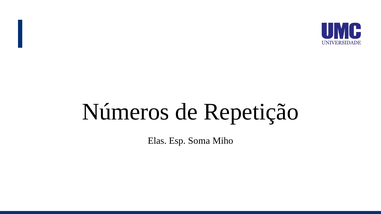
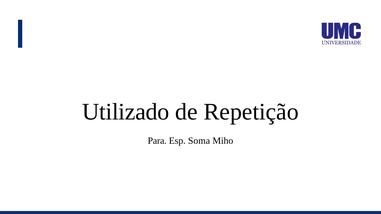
Números: Números -> Utilizado (126, 112)
Elas: Elas -> Para (157, 141)
